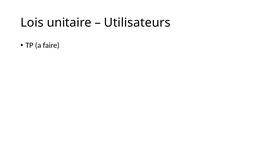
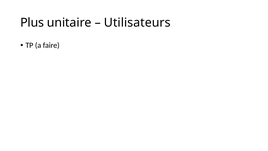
Lois: Lois -> Plus (32, 23)
